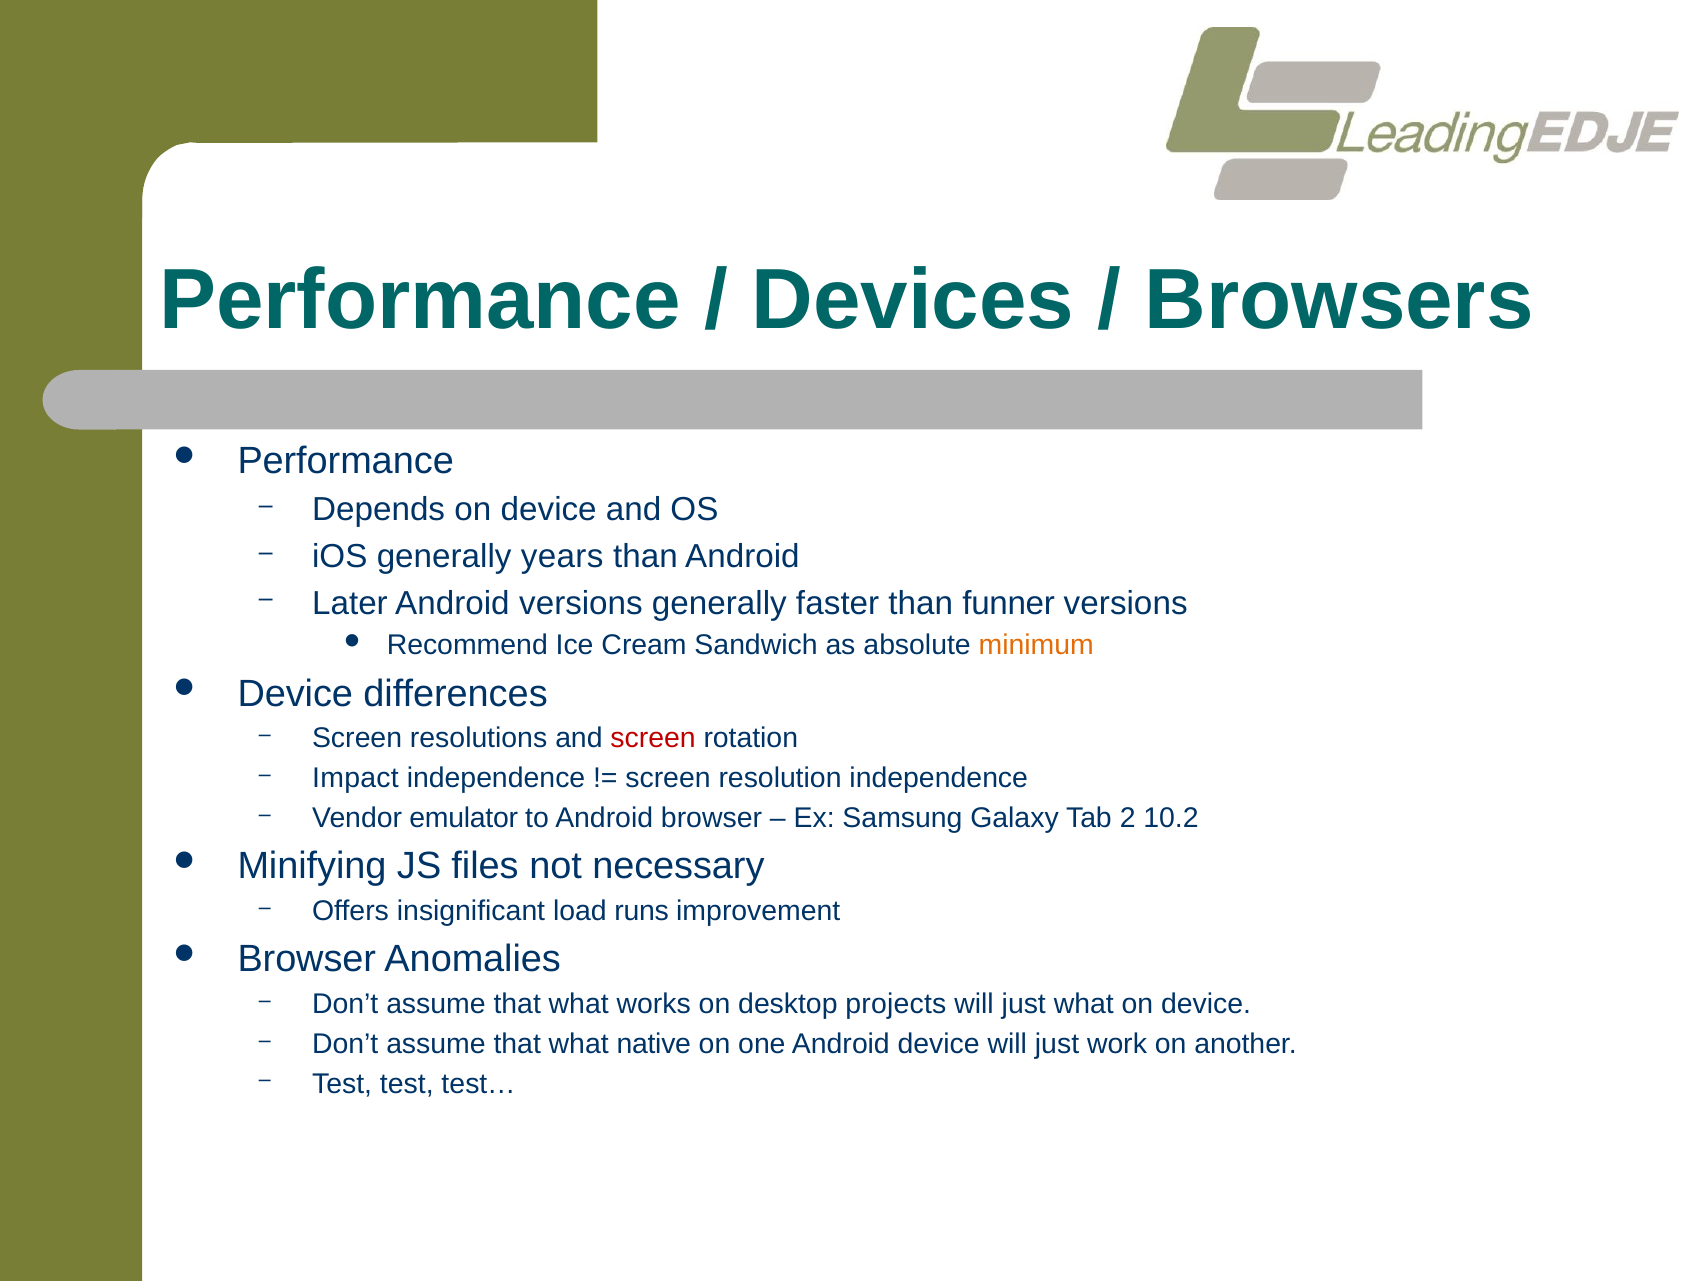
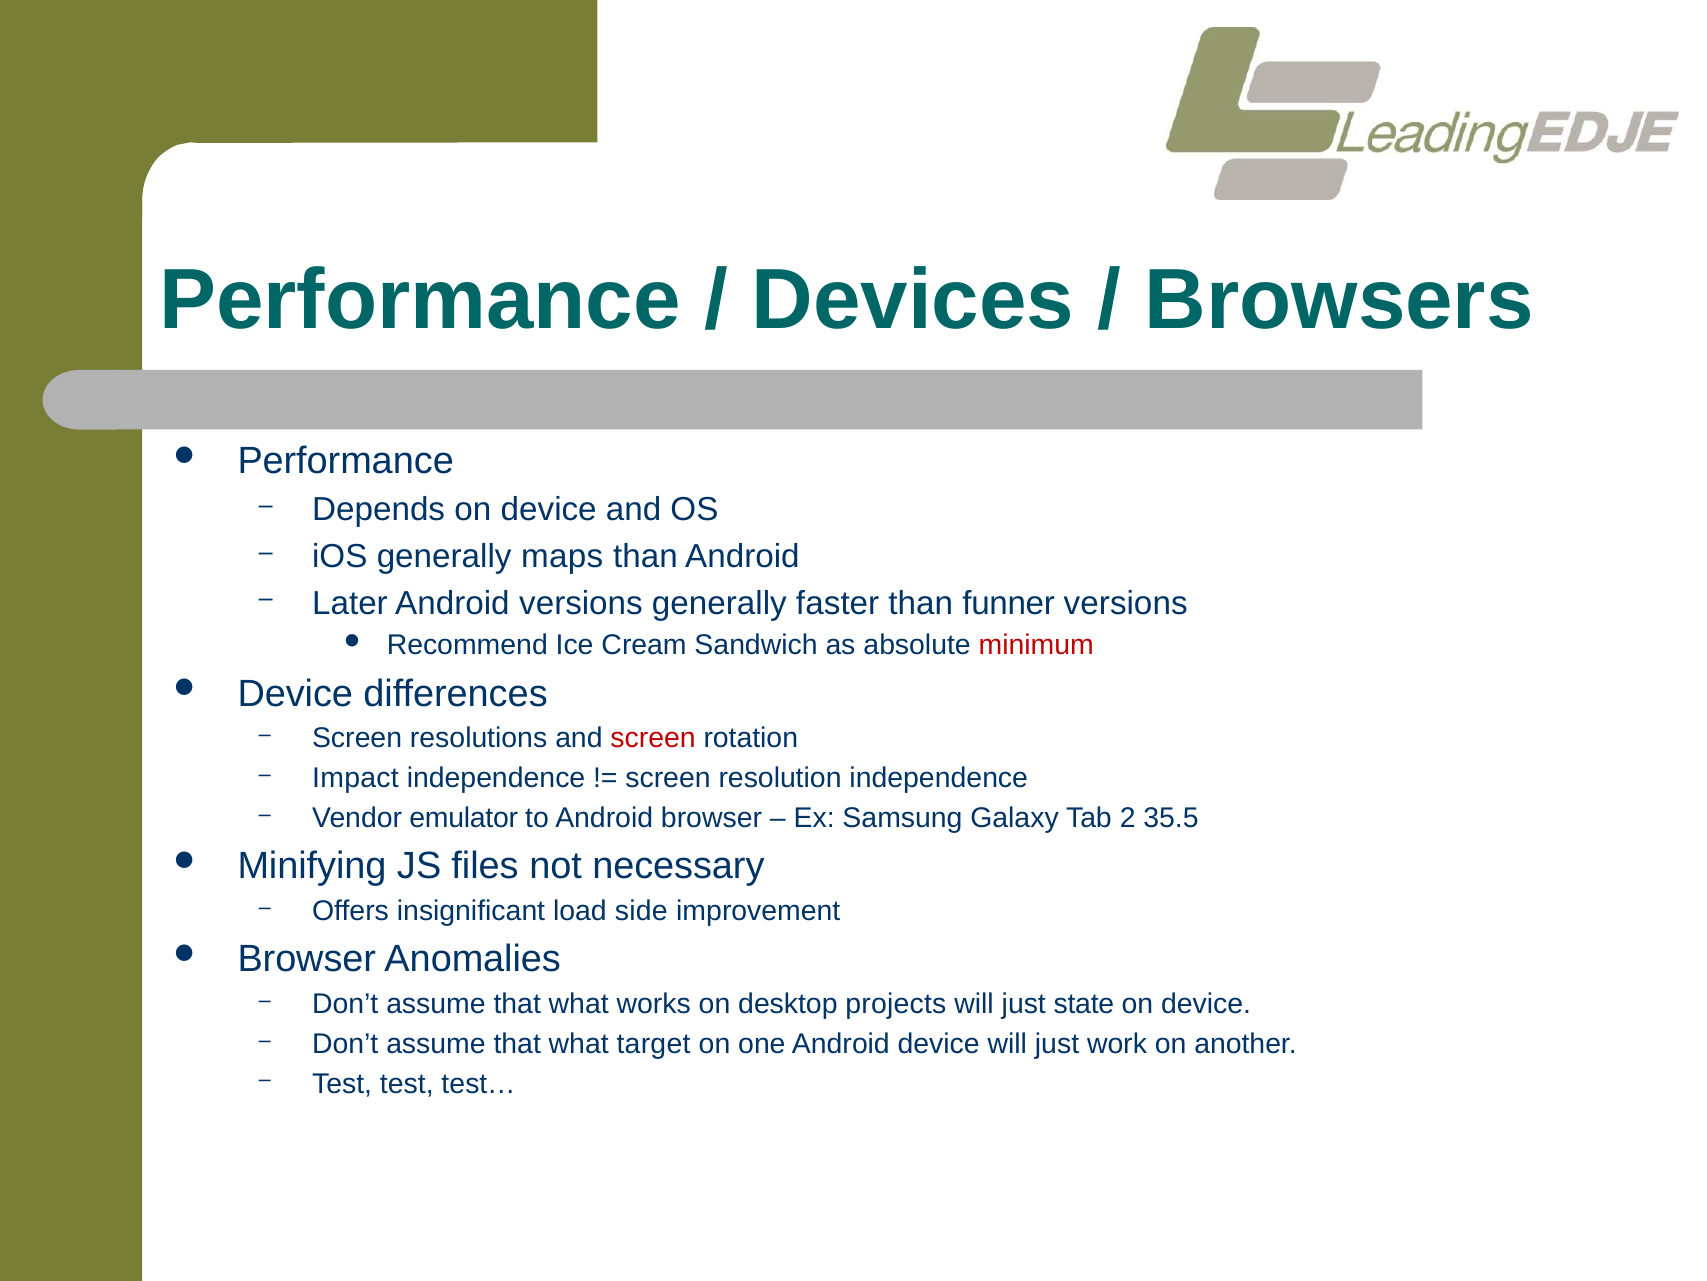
years: years -> maps (562, 556)
minimum colour: orange -> red (1036, 645)
10.2: 10.2 -> 35.5 (1171, 818)
runs: runs -> side (641, 911)
just what: what -> state (1084, 1004)
native: native -> target (654, 1043)
